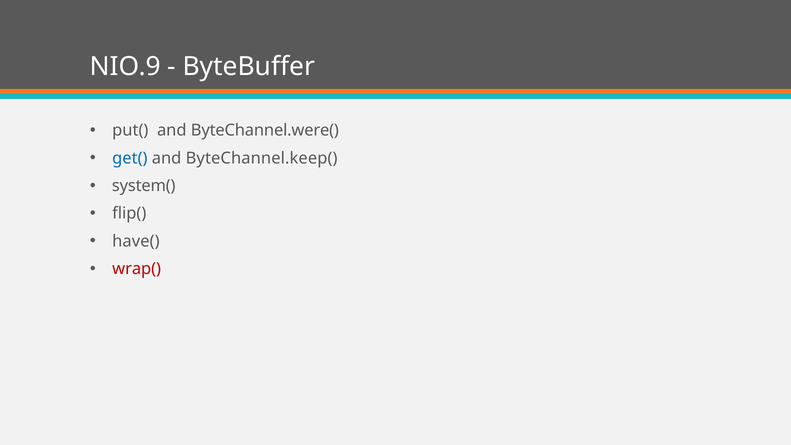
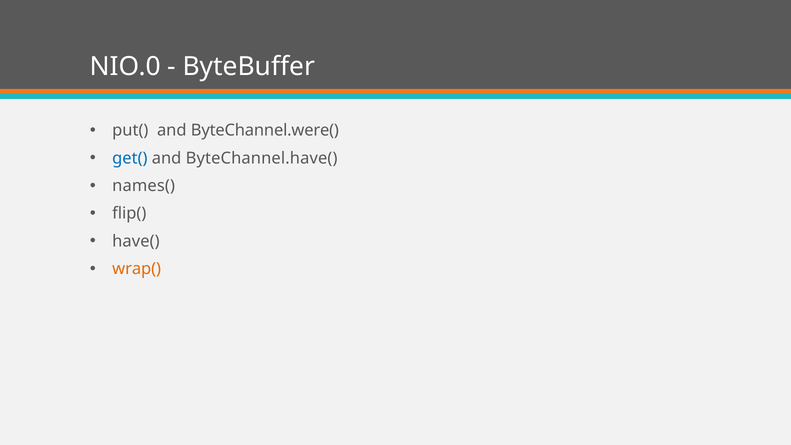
NIO.9: NIO.9 -> NIO.0 (125, 66)
ByteChannel.keep(: ByteChannel.keep( -> ByteChannel.have( (262, 158)
system(: system( -> names( (144, 186)
wrap( colour: red -> orange (137, 269)
